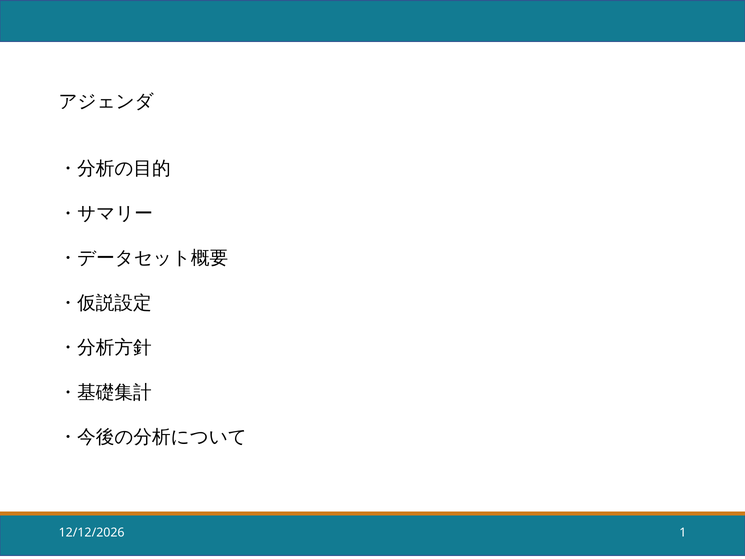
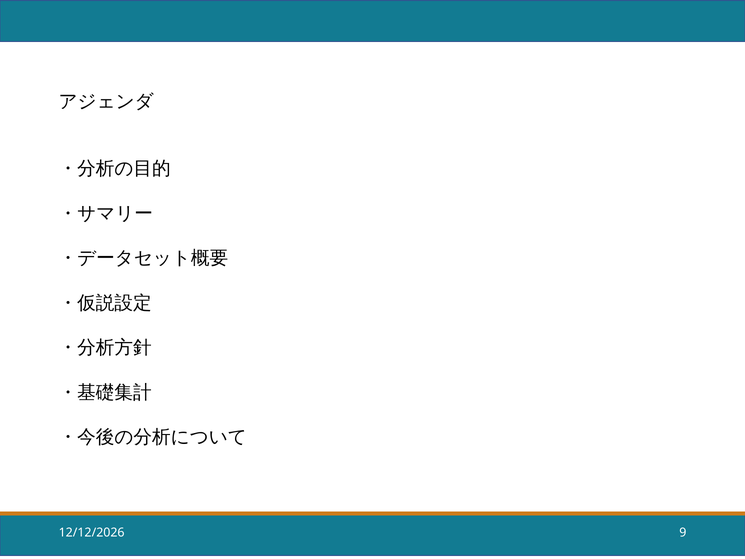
1: 1 -> 9 (683, 533)
